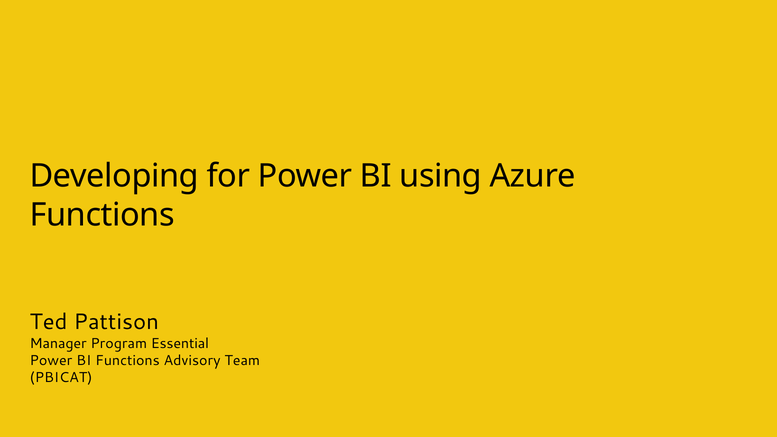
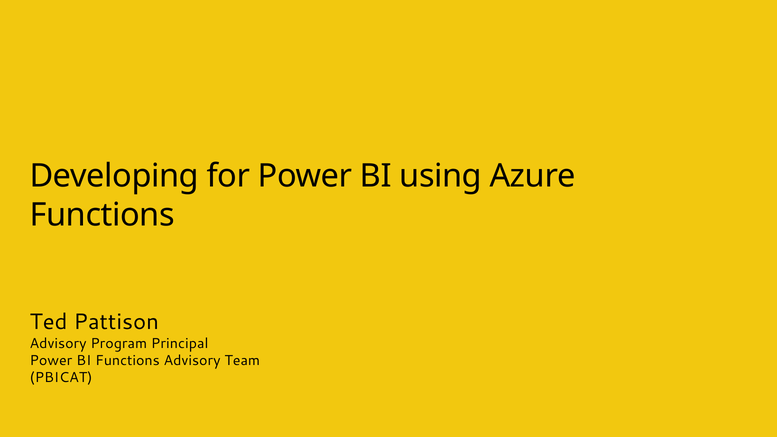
Manager: Manager -> Advisory (58, 343)
Essential: Essential -> Principal (180, 343)
